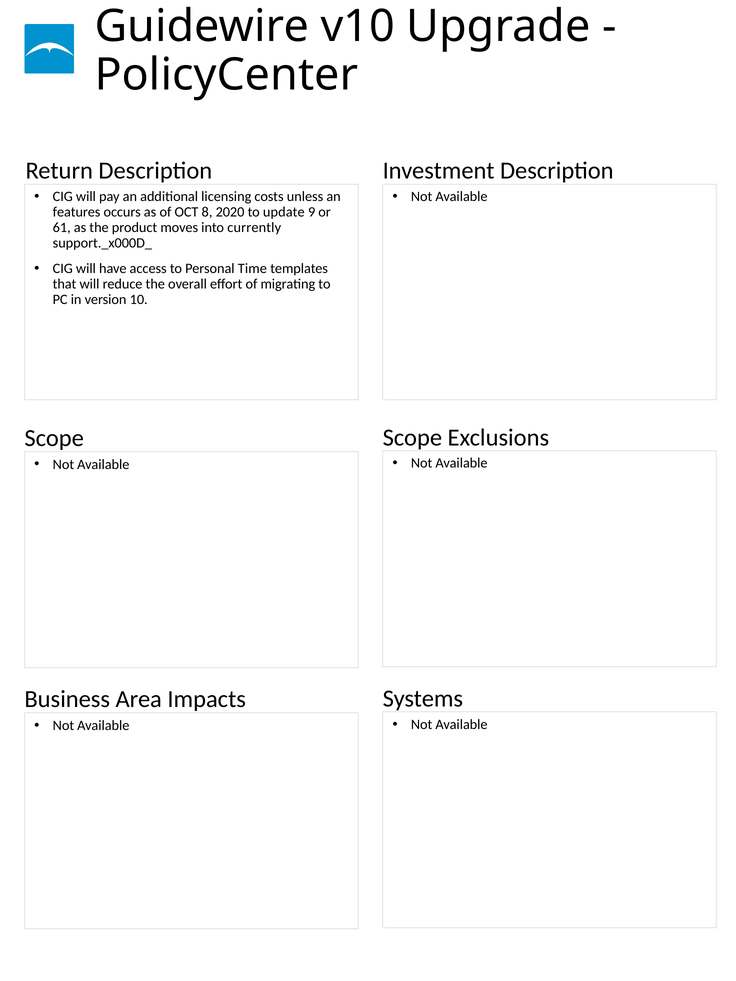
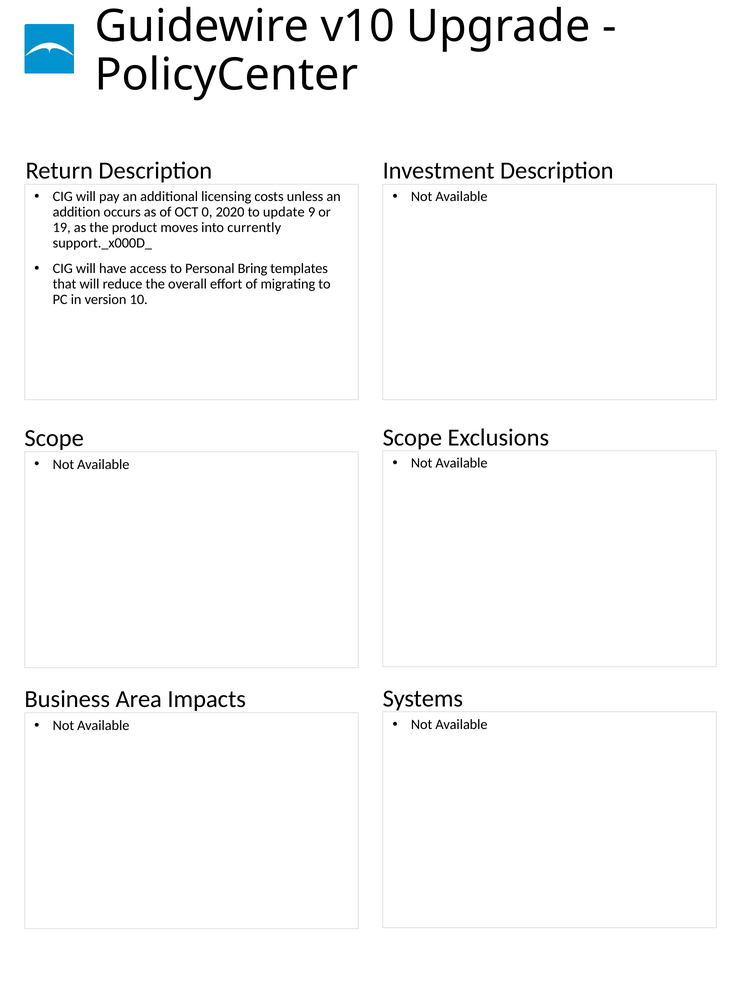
features: features -> addition (77, 212)
8: 8 -> 0 (207, 212)
61: 61 -> 19 (62, 228)
Time: Time -> Bring (253, 269)
